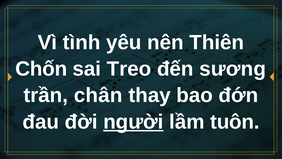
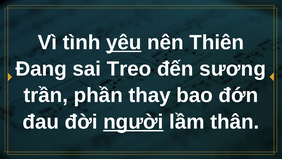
yêu underline: none -> present (124, 42)
Chốn: Chốn -> Đang (41, 69)
chân: chân -> phần (98, 95)
tuôn: tuôn -> thân (235, 122)
